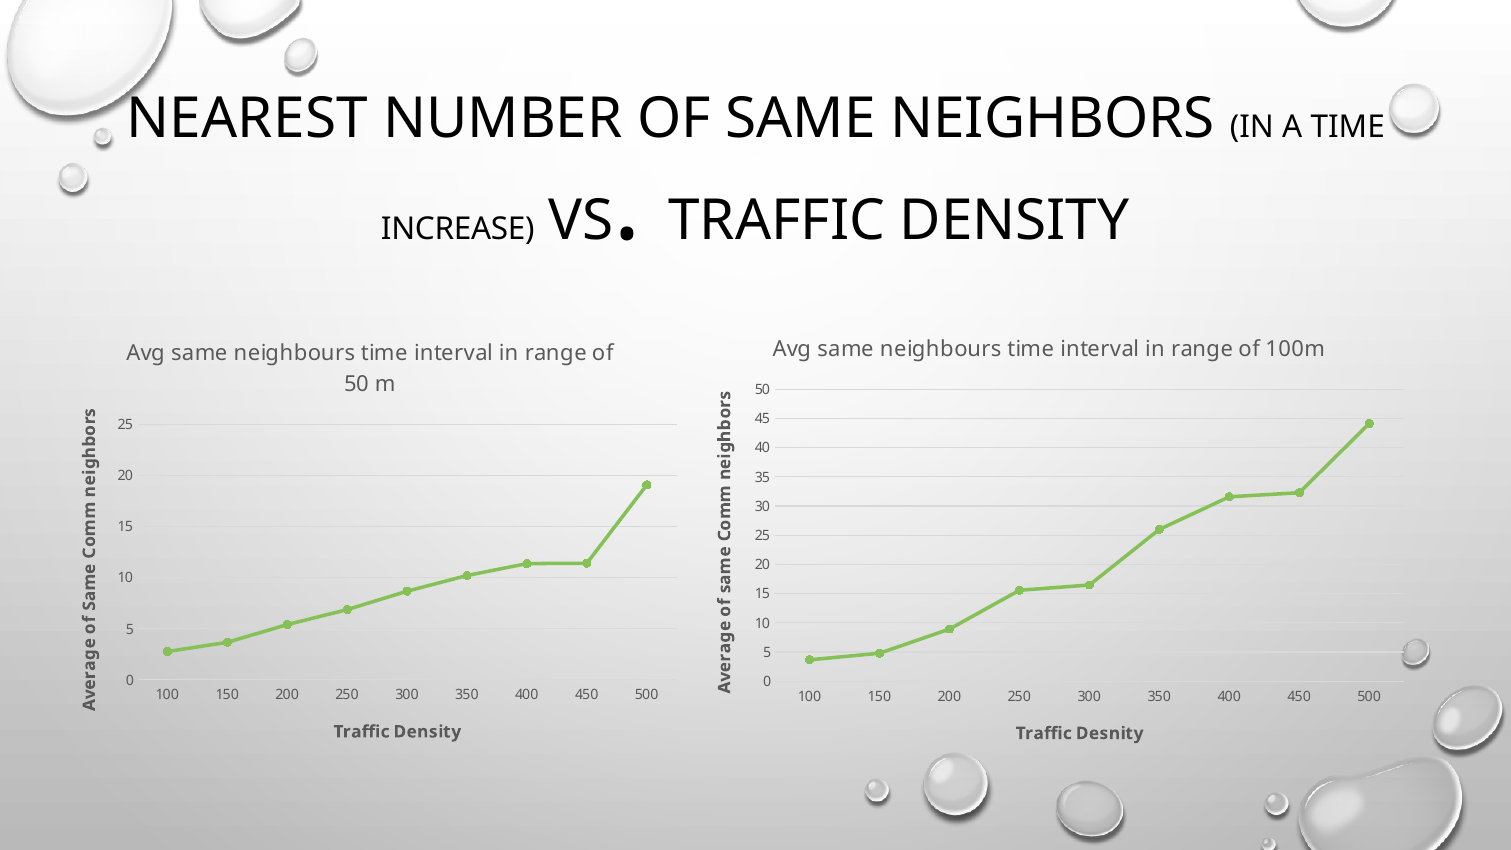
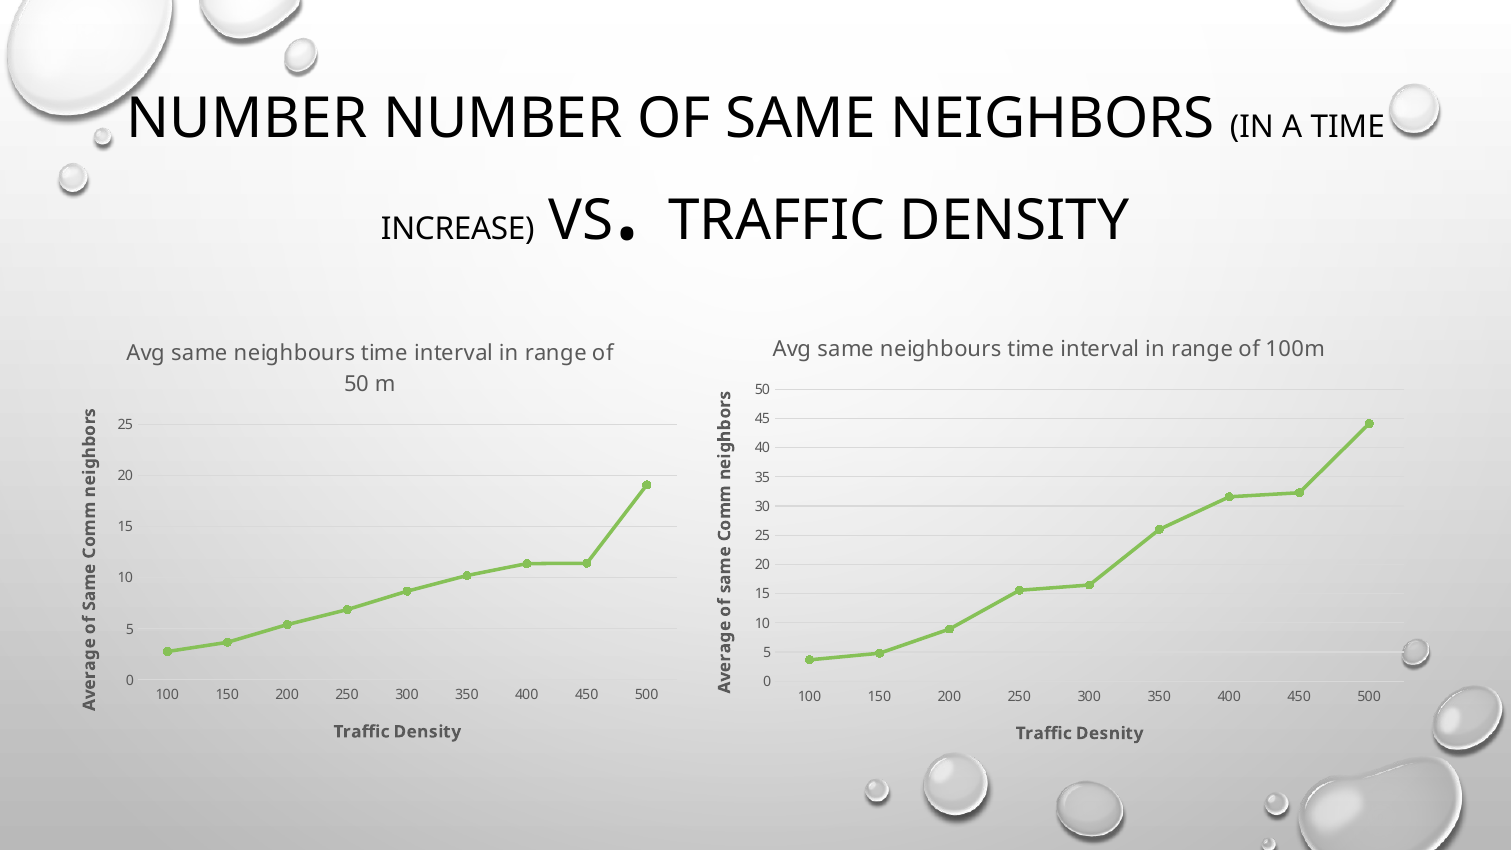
NEAREST: NEAREST -> NUMBER (247, 119)
